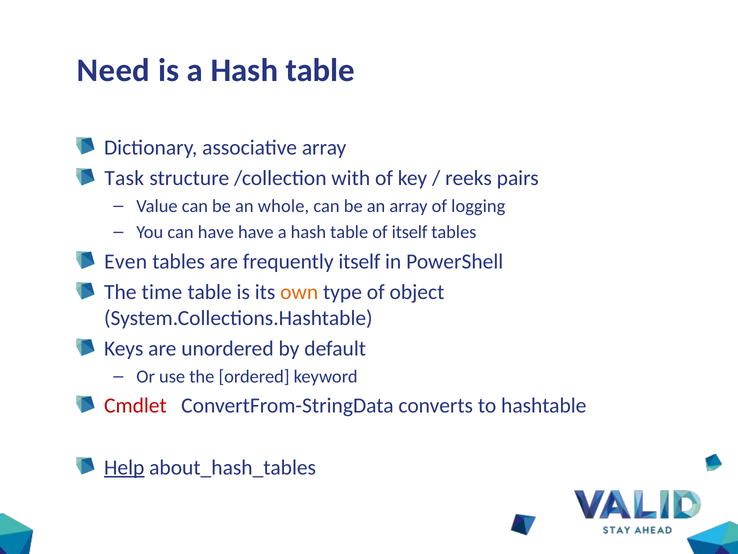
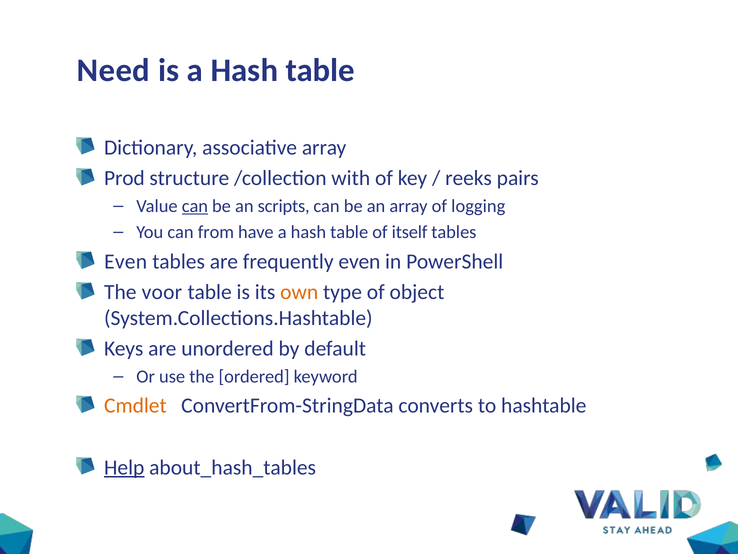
Task: Task -> Prod (124, 178)
can underline: none -> present (195, 206)
whole: whole -> scripts (284, 206)
can have: have -> from (216, 232)
frequently itself: itself -> even (359, 261)
time: time -> voor (162, 292)
Cmdlet colour: red -> orange (135, 406)
